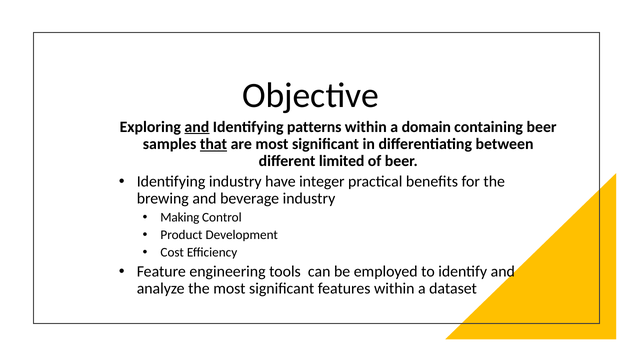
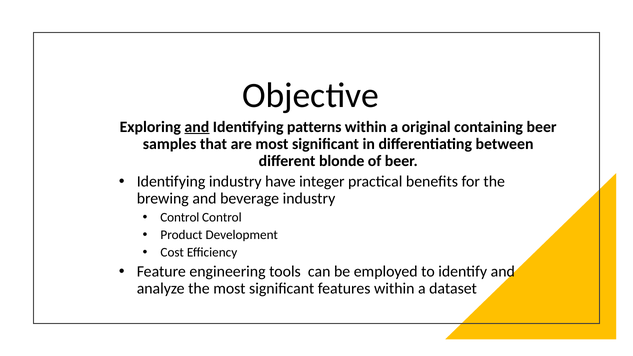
domain: domain -> original (426, 127)
that underline: present -> none (214, 144)
limited: limited -> blonde (342, 161)
Making: Making -> Control (180, 218)
